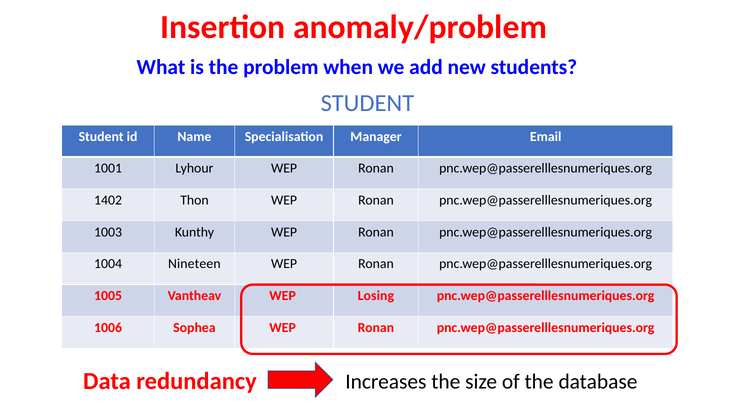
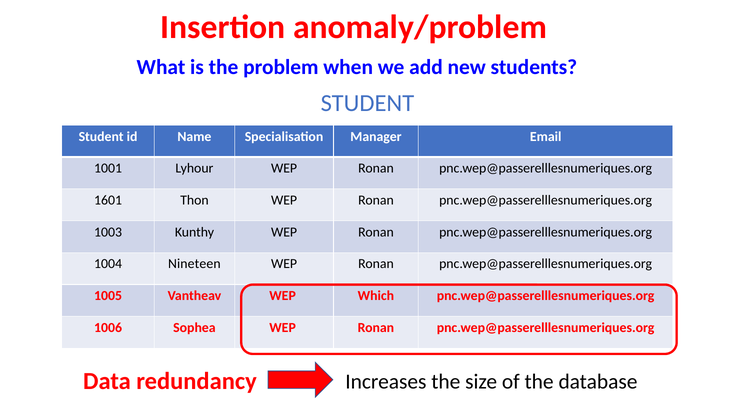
1402: 1402 -> 1601 (108, 200)
Losing: Losing -> Which (376, 296)
